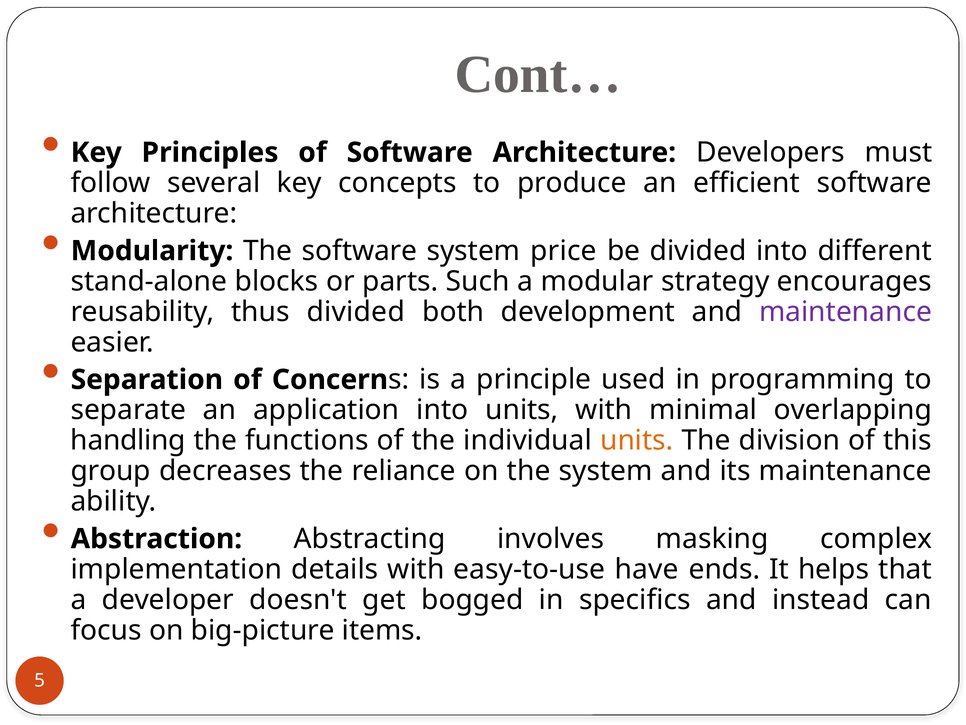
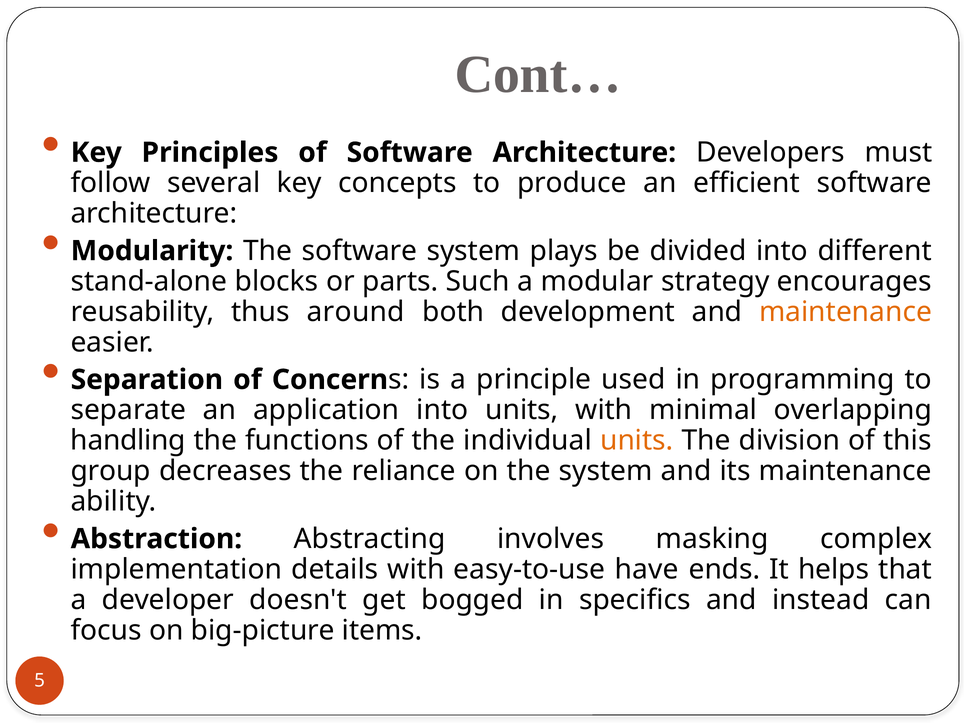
price: price -> plays (564, 251)
thus divided: divided -> around (356, 312)
maintenance colour: purple -> orange (846, 312)
